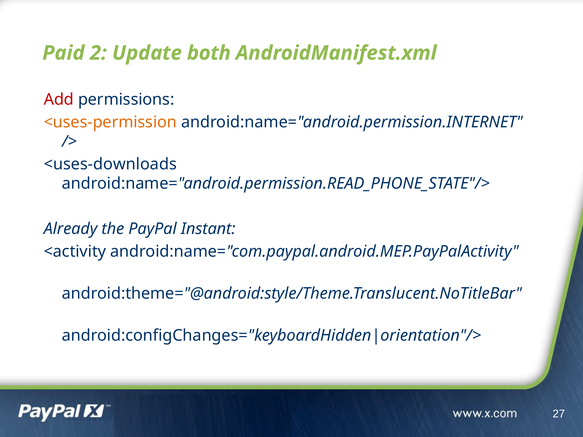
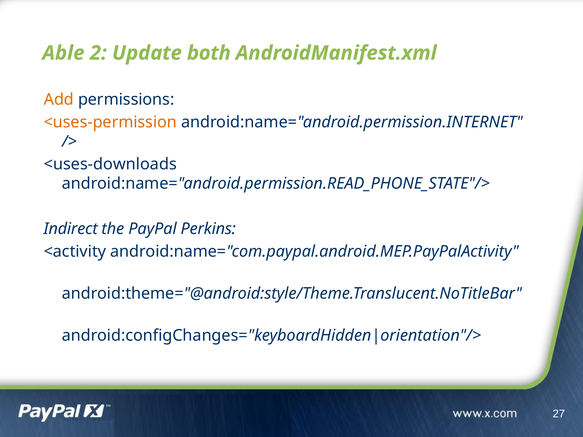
Paid: Paid -> Able (63, 53)
Add colour: red -> orange (59, 99)
Already: Already -> Indirect (71, 229)
Instant: Instant -> Perkins (208, 229)
